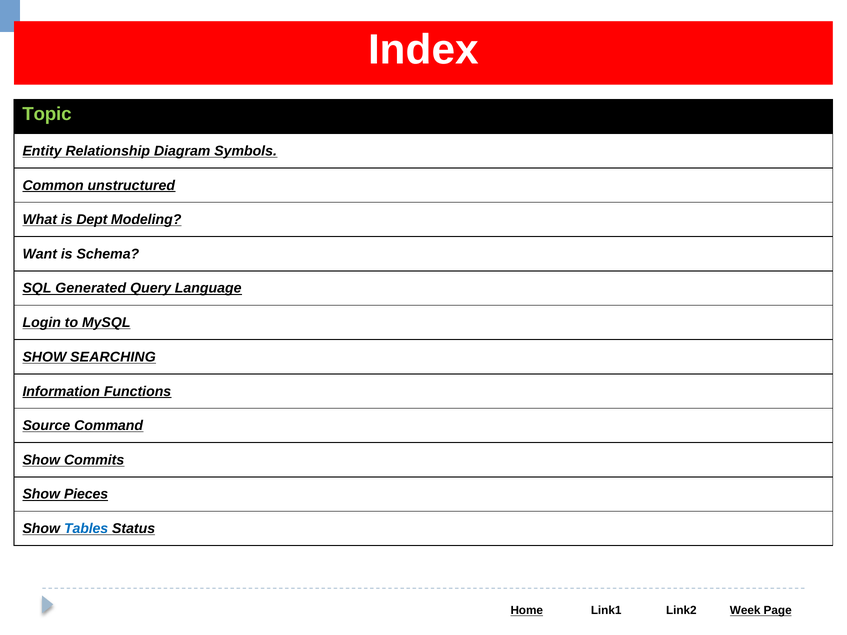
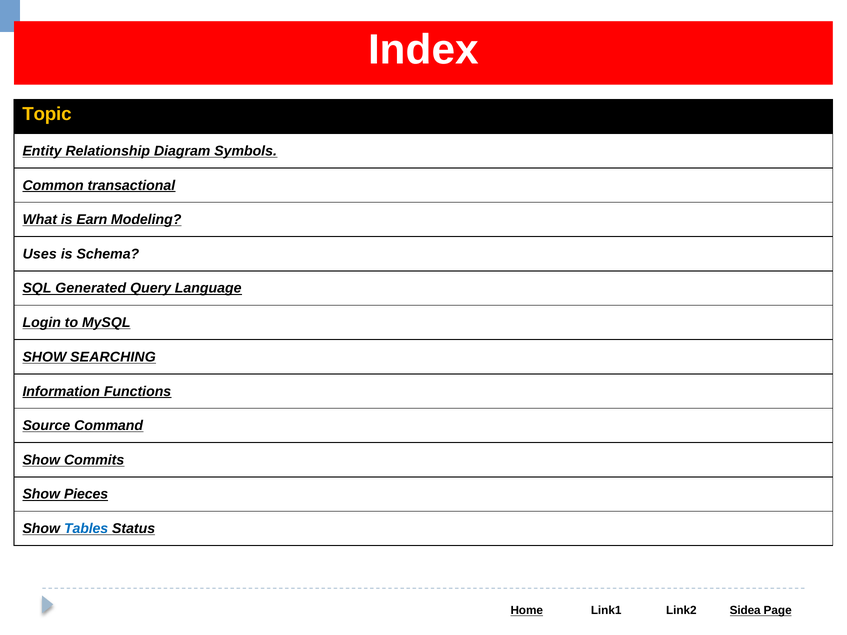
Topic colour: light green -> yellow (47, 114)
unstructured: unstructured -> transactional (131, 185)
Dept: Dept -> Earn (92, 220)
Want: Want -> Uses (40, 254)
Week: Week -> Sidea (745, 611)
